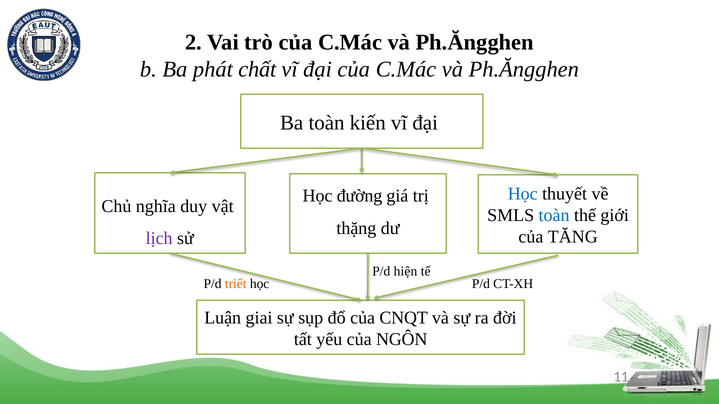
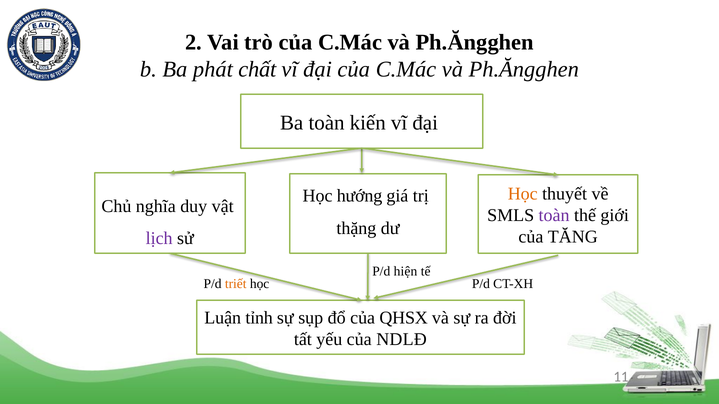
Học colour: blue -> orange (523, 194)
đường: đường -> hướng (360, 196)
toàn colour: blue -> purple (554, 216)
giai: giai -> tỉnh (259, 318)
CNQT: CNQT -> QHSX (404, 318)
NGÔN: NGÔN -> NDLĐ (402, 340)
